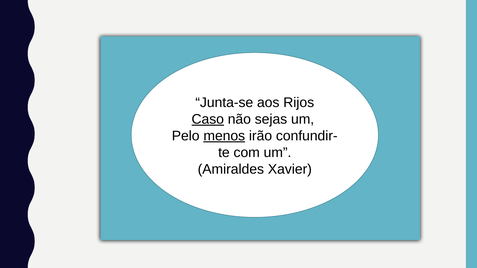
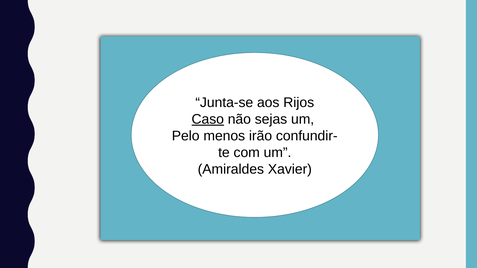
menos underline: present -> none (224, 136)
